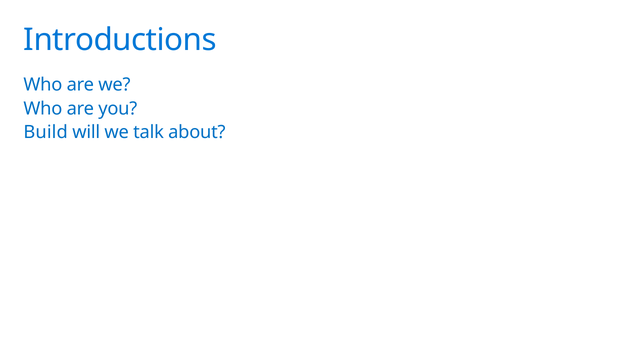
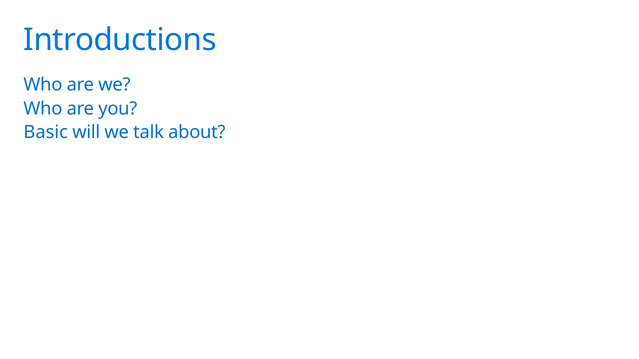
Build: Build -> Basic (46, 132)
